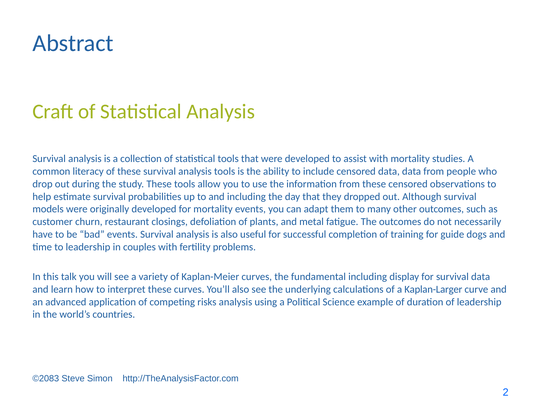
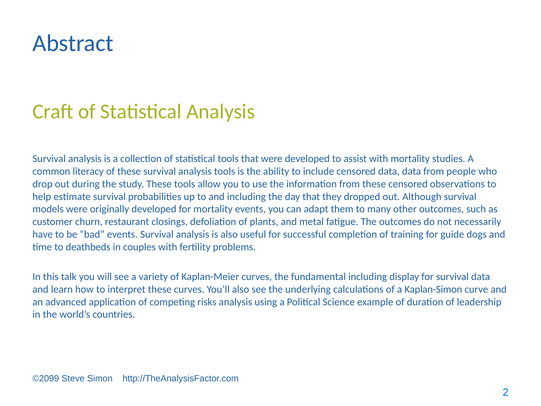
to leadership: leadership -> deathbeds (88, 247)
Kaplan-Larger: Kaplan-Larger -> Kaplan-Simon (433, 289)
©2083: ©2083 -> ©2099 (46, 378)
